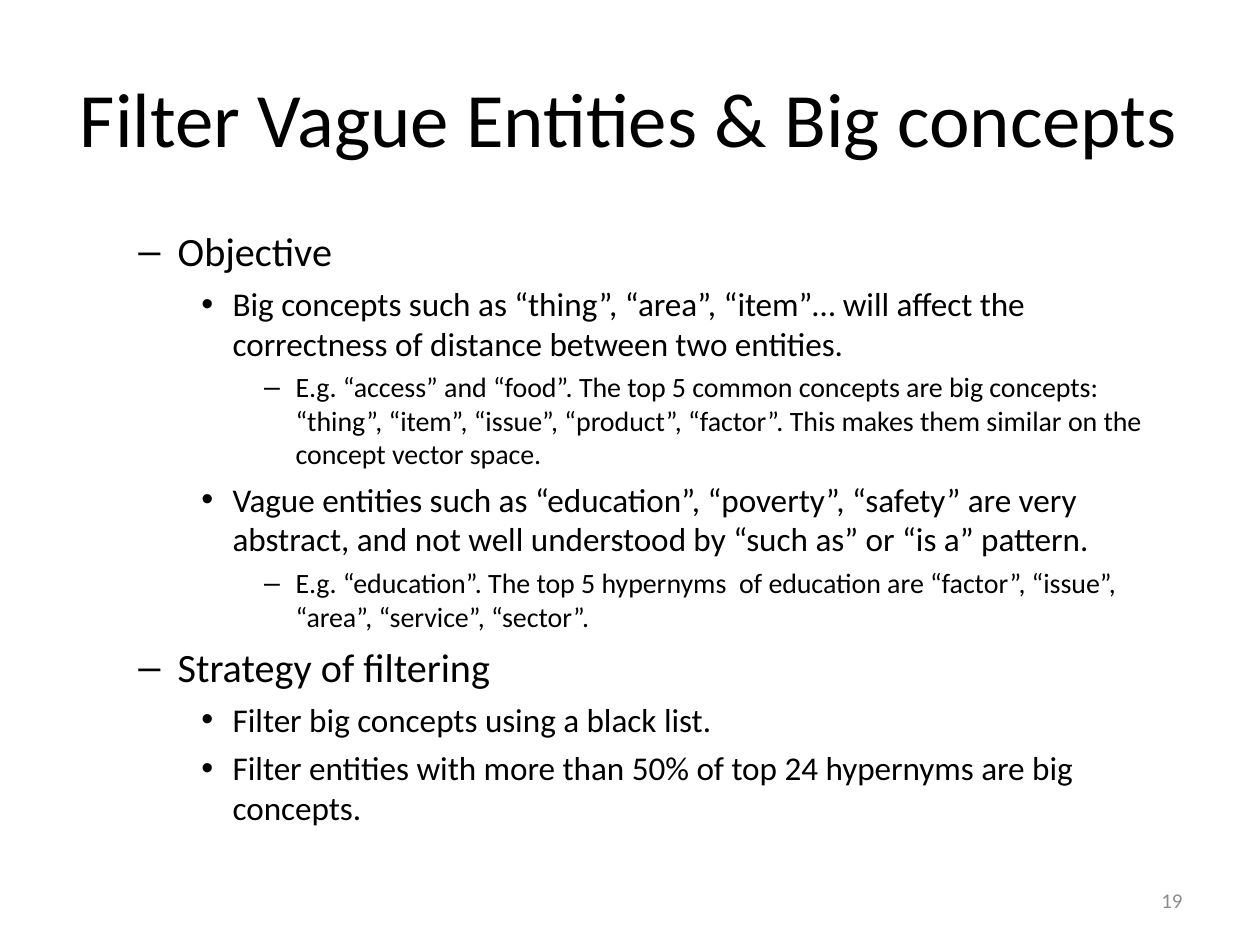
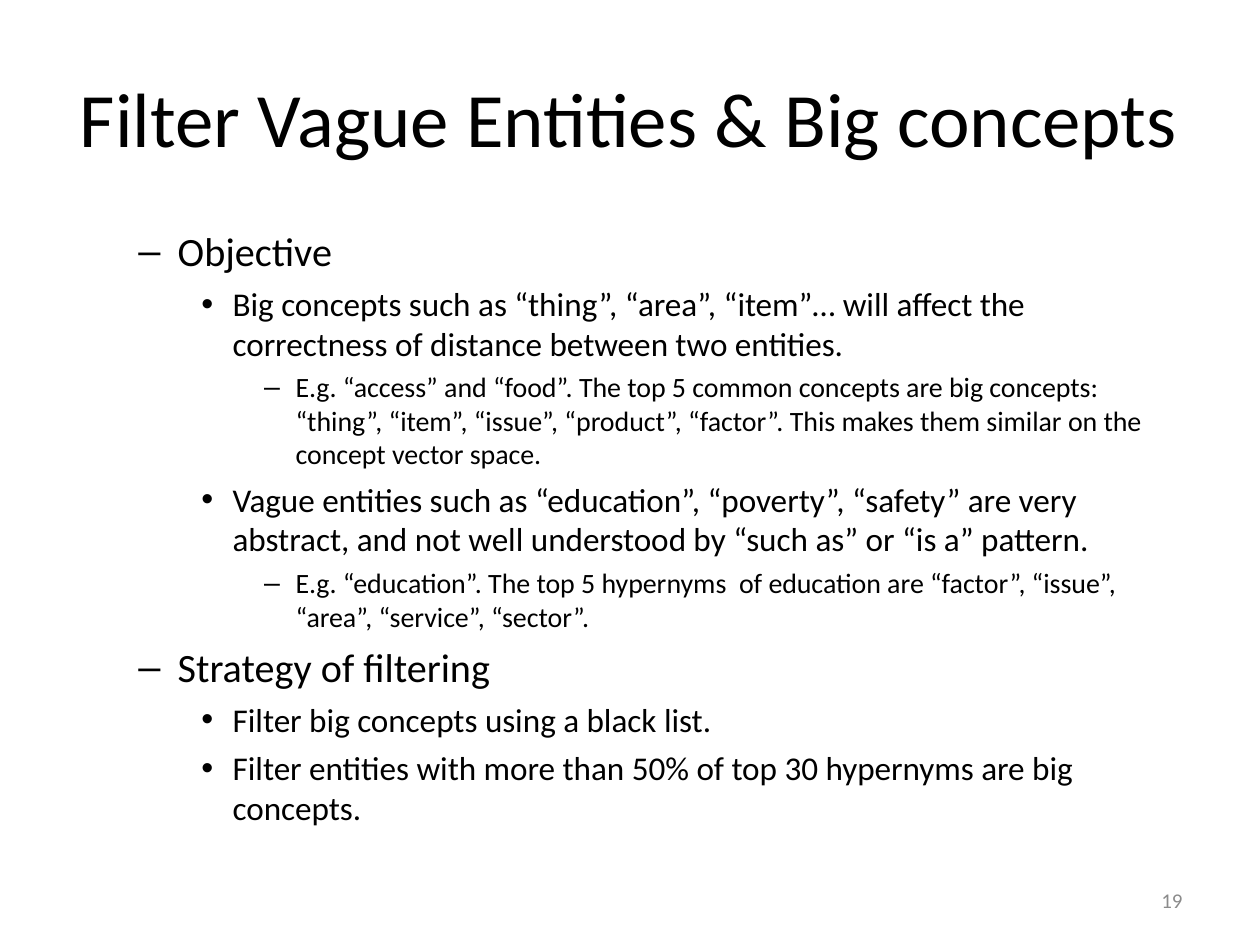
24: 24 -> 30 (801, 769)
